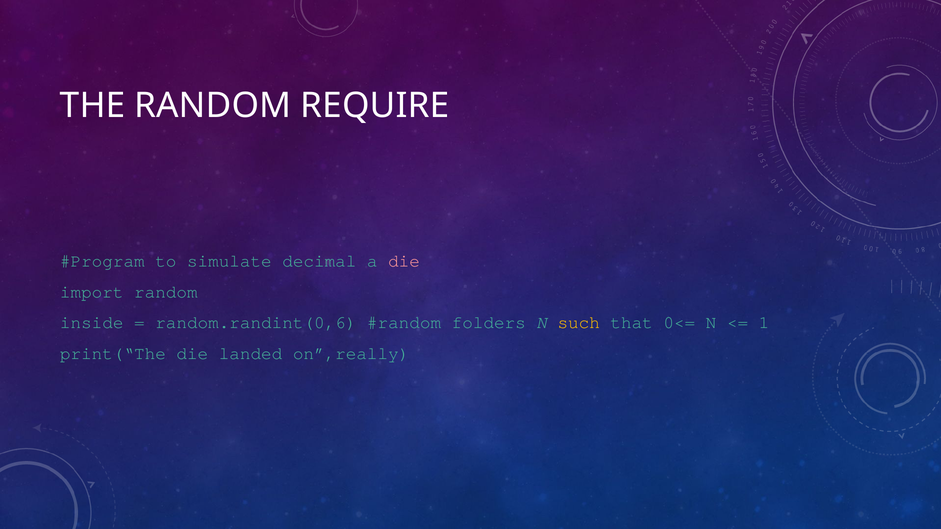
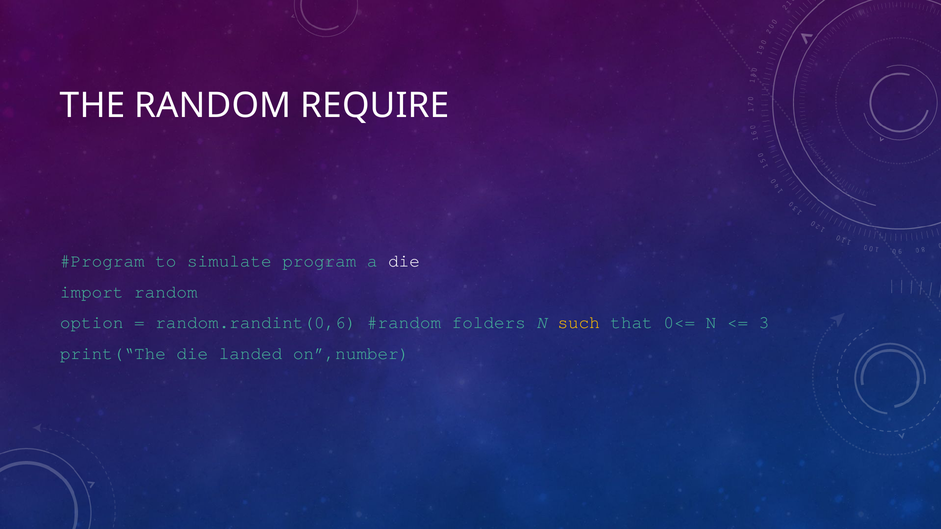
decimal: decimal -> program (319, 261)
die colour: pink -> white (404, 261)
inside: inside -> option (92, 323)
1: 1 -> 3 (764, 323)
on”,really: on”,really -> on”,number (351, 354)
